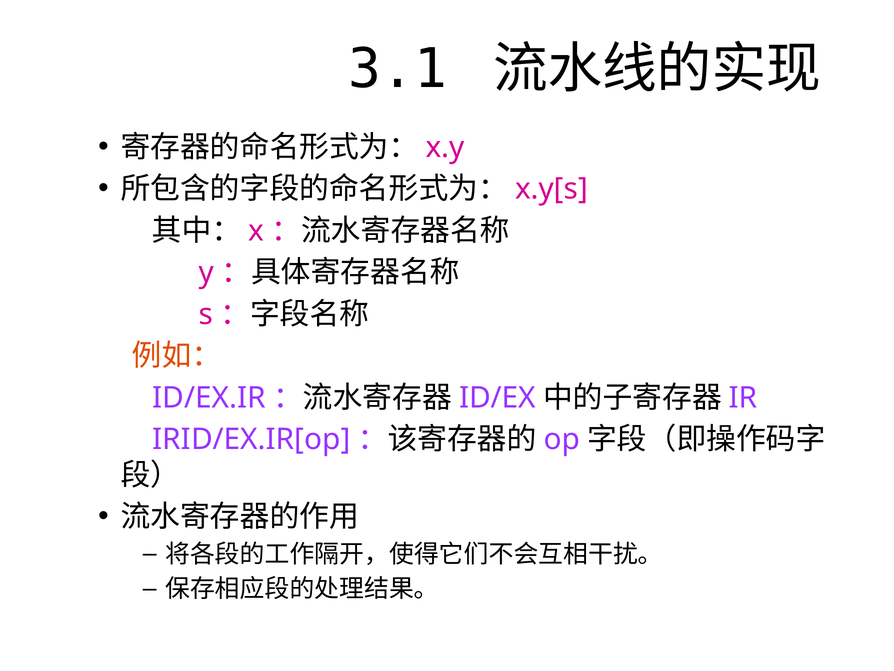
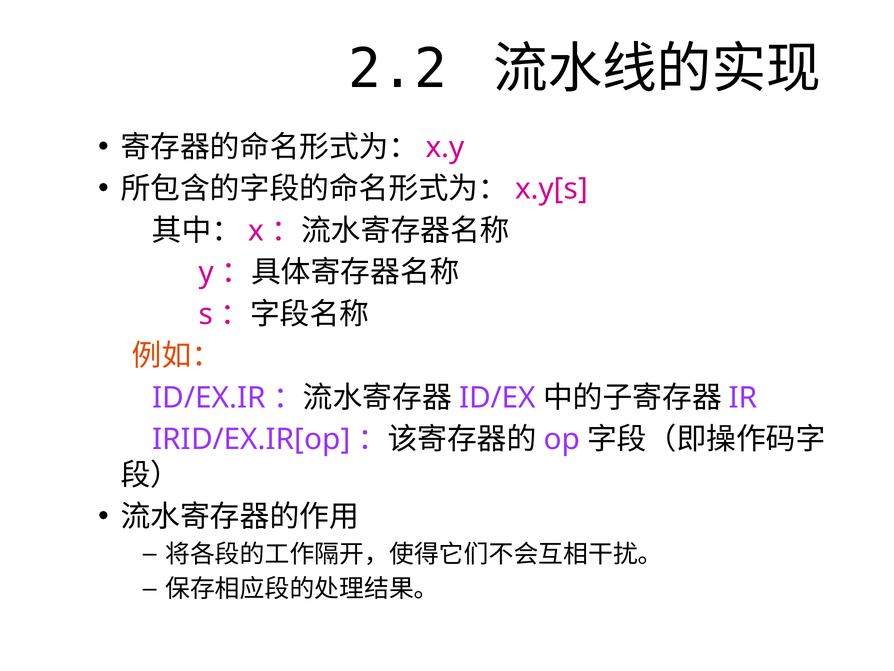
3.1: 3.1 -> 2.2 (398, 69)
